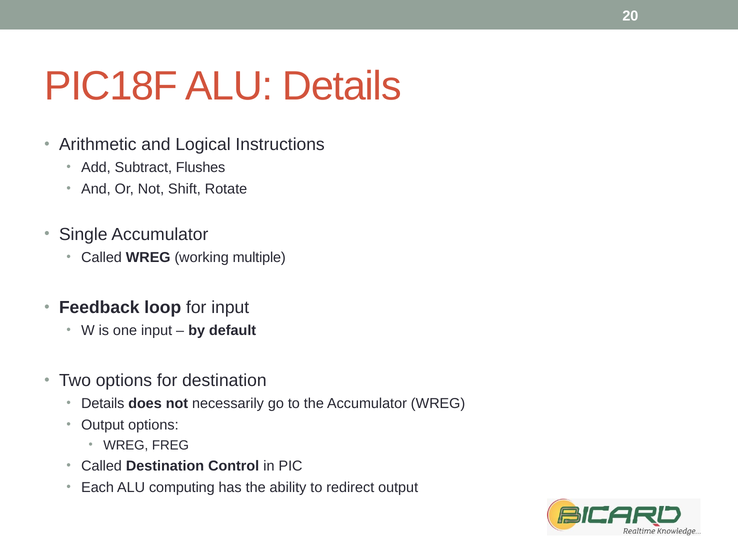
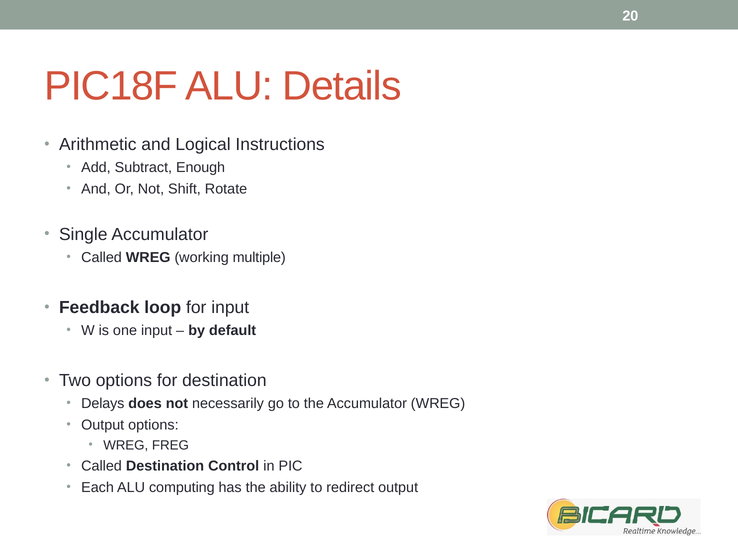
Flushes: Flushes -> Enough (201, 167)
Details: Details -> Delays (103, 403)
